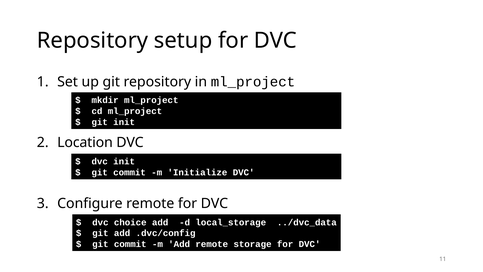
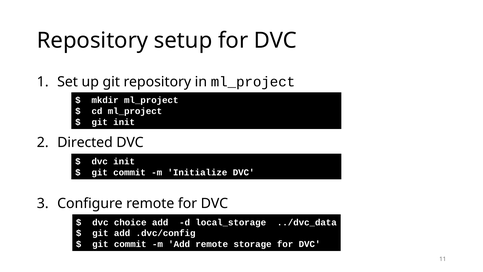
Location: Location -> Directed (85, 142)
